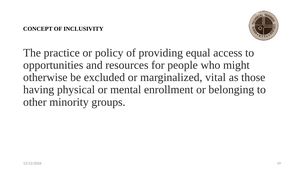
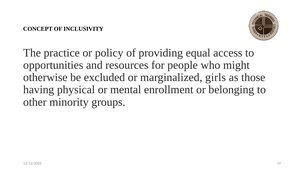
vital: vital -> girls (216, 77)
